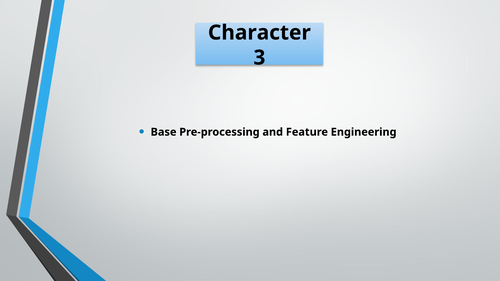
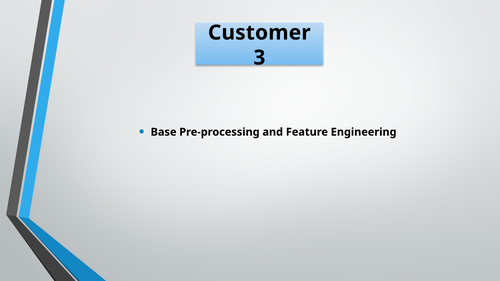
Character: Character -> Customer (259, 33)
